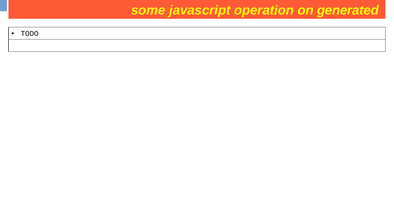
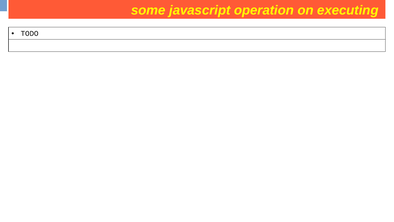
generated: generated -> executing (348, 10)
